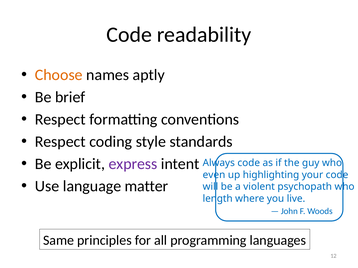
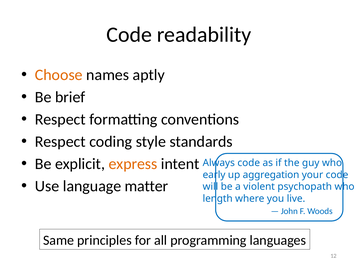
express colour: purple -> orange (133, 164)
even: even -> early (214, 175)
highlighting: highlighting -> aggregation (271, 175)
